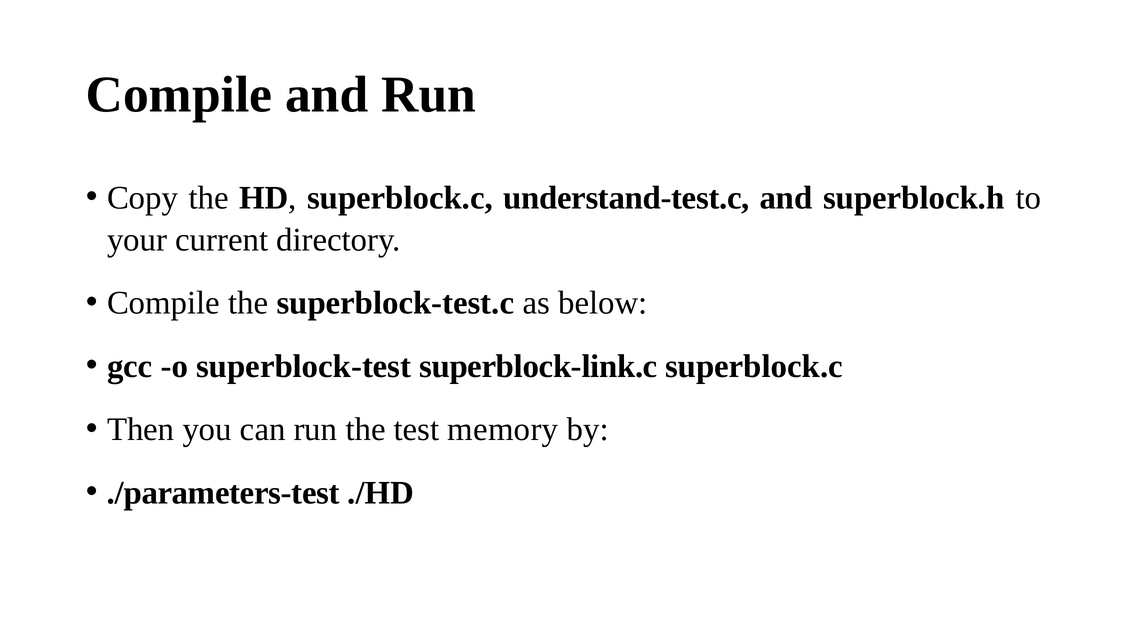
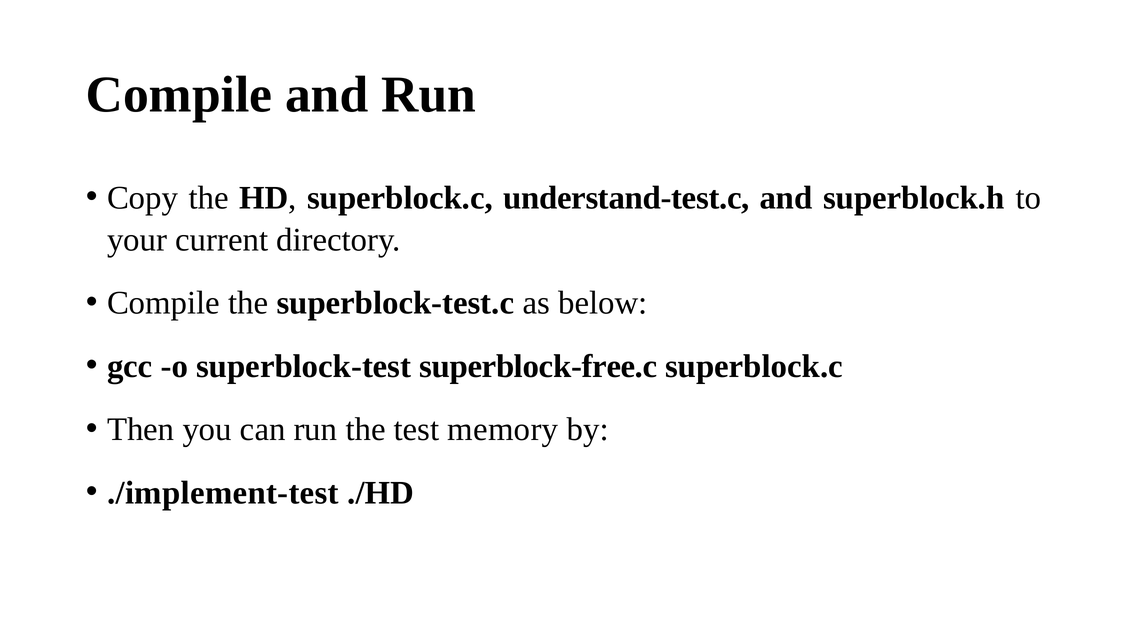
superblock-link.c: superblock-link.c -> superblock-free.c (538, 366)
./parameters-test: ./parameters-test -> ./implement-test (223, 493)
